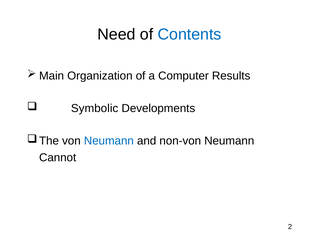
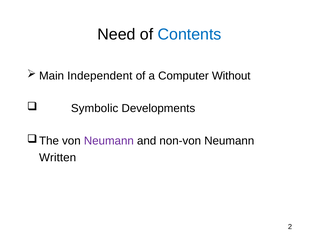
Organization: Organization -> Independent (100, 76)
Results: Results -> Without (231, 76)
Neumann colour: blue -> purple (109, 141)
Cannot: Cannot -> Written (58, 158)
